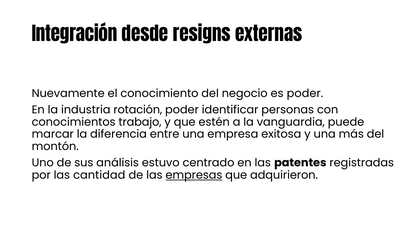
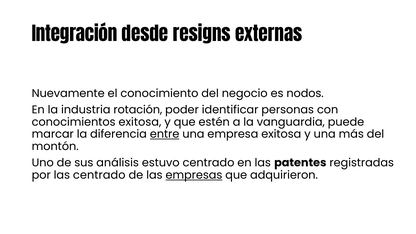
es poder: poder -> nodos (305, 93)
conocimientos trabajo: trabajo -> exitosa (140, 122)
entre underline: none -> present (165, 134)
las cantidad: cantidad -> centrado (99, 175)
